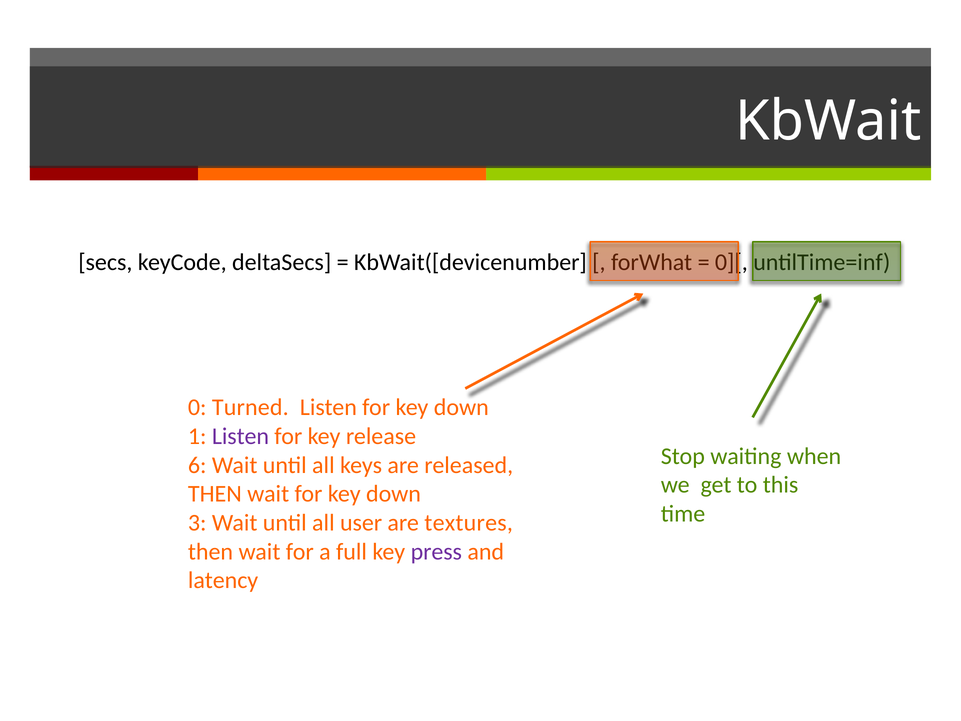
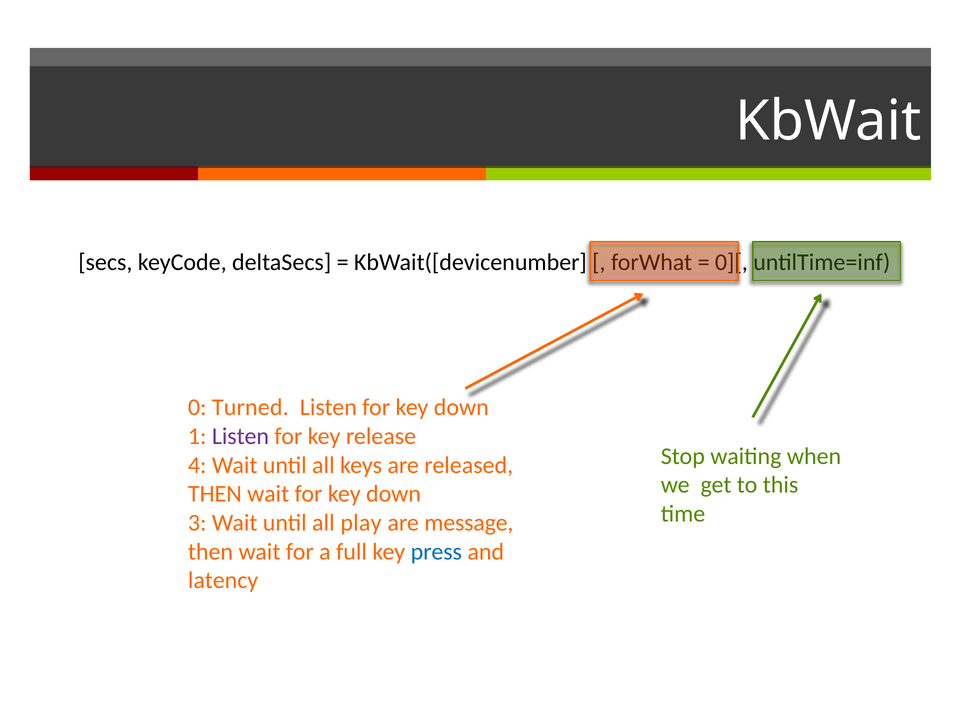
6: 6 -> 4 (197, 465)
user: user -> play (361, 523)
textures: textures -> message (469, 523)
press colour: purple -> blue (436, 552)
